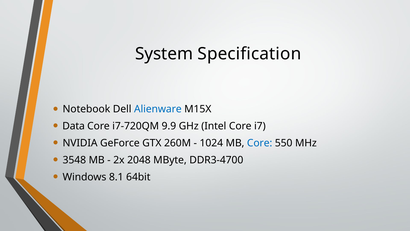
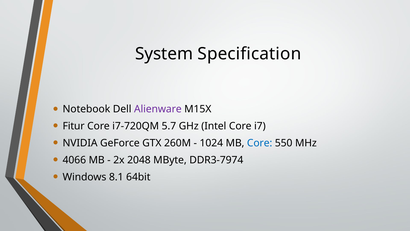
Alienware colour: blue -> purple (158, 109)
Data: Data -> Fitur (74, 126)
9.9: 9.9 -> 5.7 (169, 126)
3548: 3548 -> 4066 (74, 160)
DDR3-4700: DDR3-4700 -> DDR3-7974 (216, 160)
